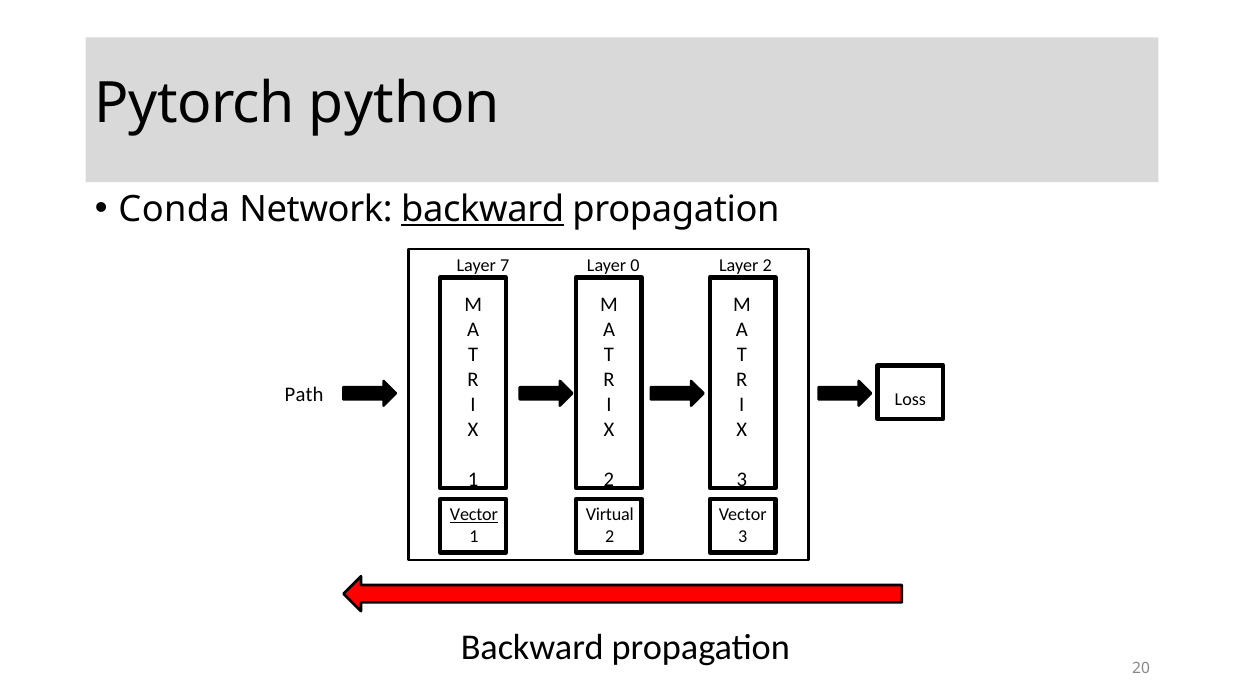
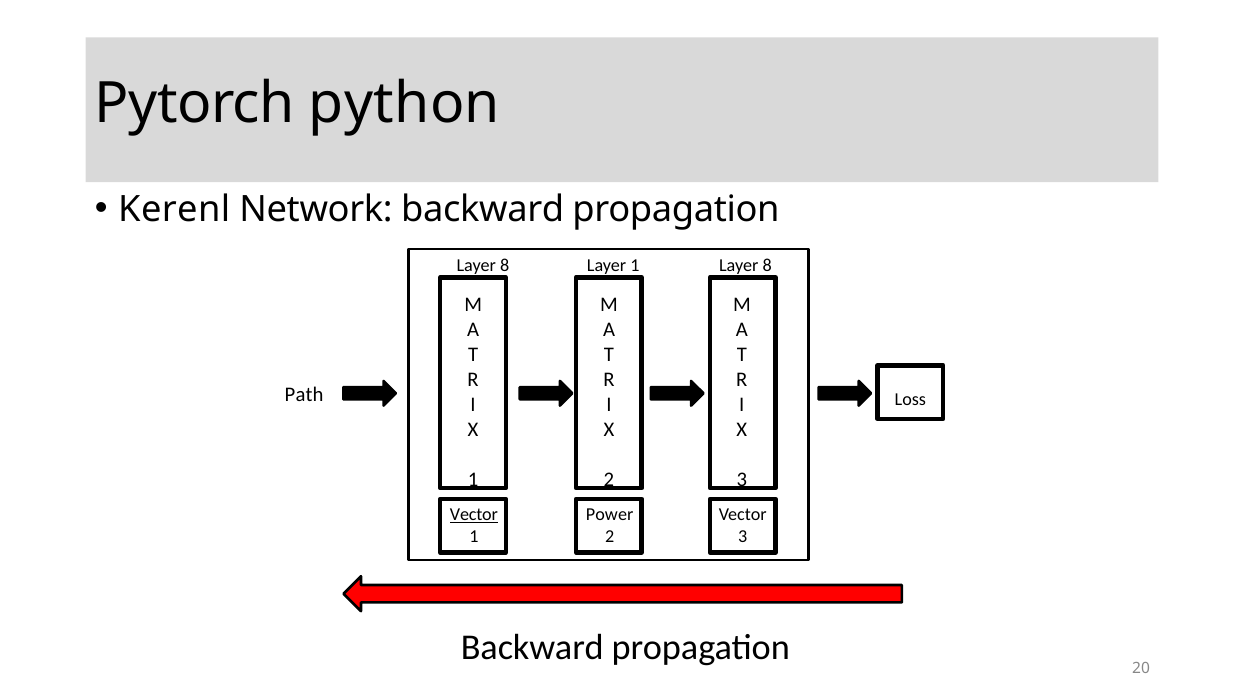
Conda: Conda -> Kerenl (174, 210)
backward underline: present -> none (483, 210)
7: 7 -> 8 (505, 266)
Layer 0: 0 -> 1 (635, 266)
2: 2 -> 8 (767, 266)
Virtual: Virtual -> Power (610, 514)
